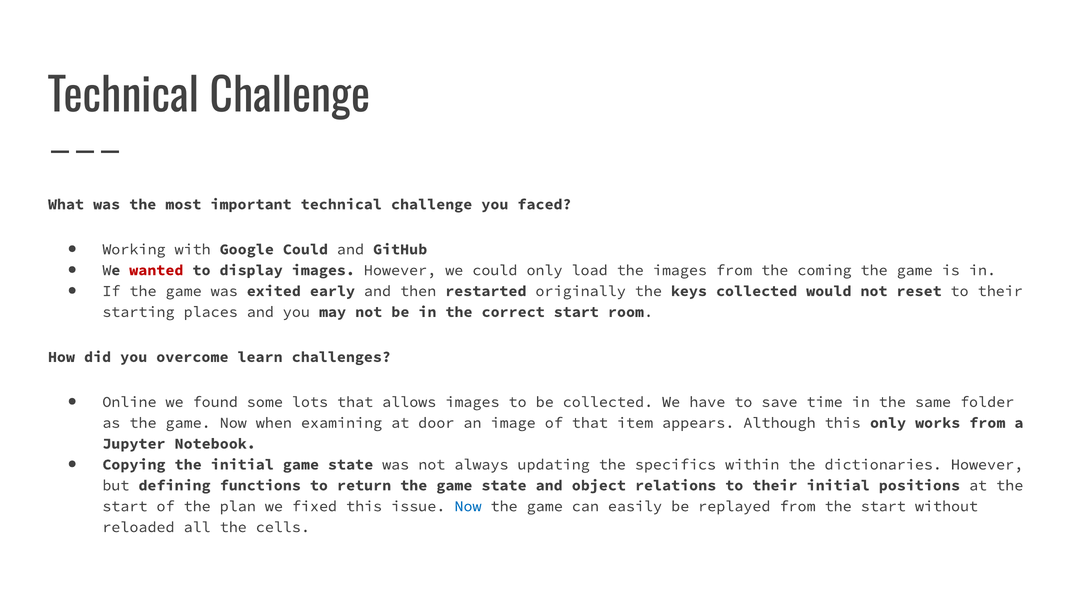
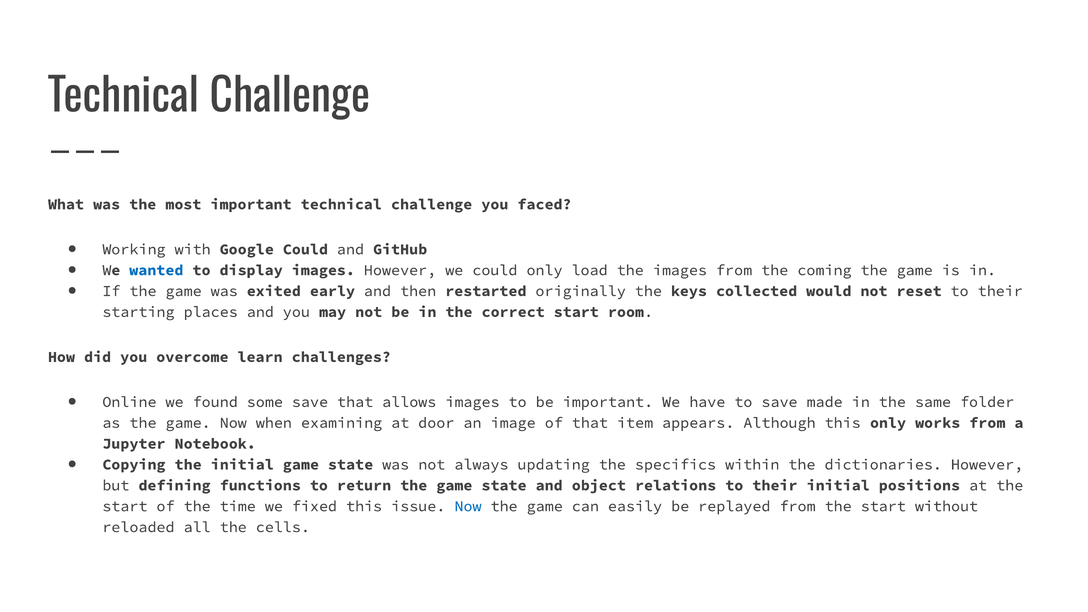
wanted colour: red -> blue (156, 270)
some lots: lots -> save (310, 402)
be collected: collected -> important (608, 402)
time: time -> made (825, 402)
plan: plan -> time (238, 506)
